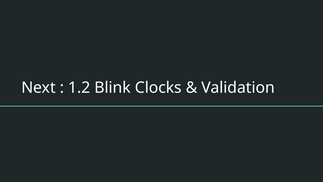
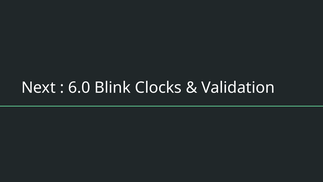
1.2: 1.2 -> 6.0 (79, 88)
